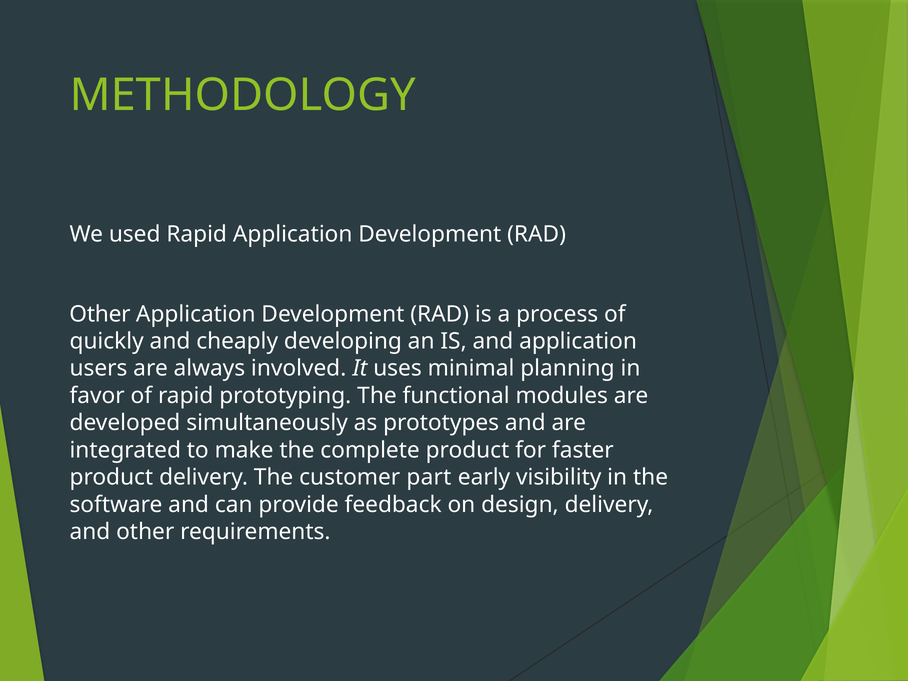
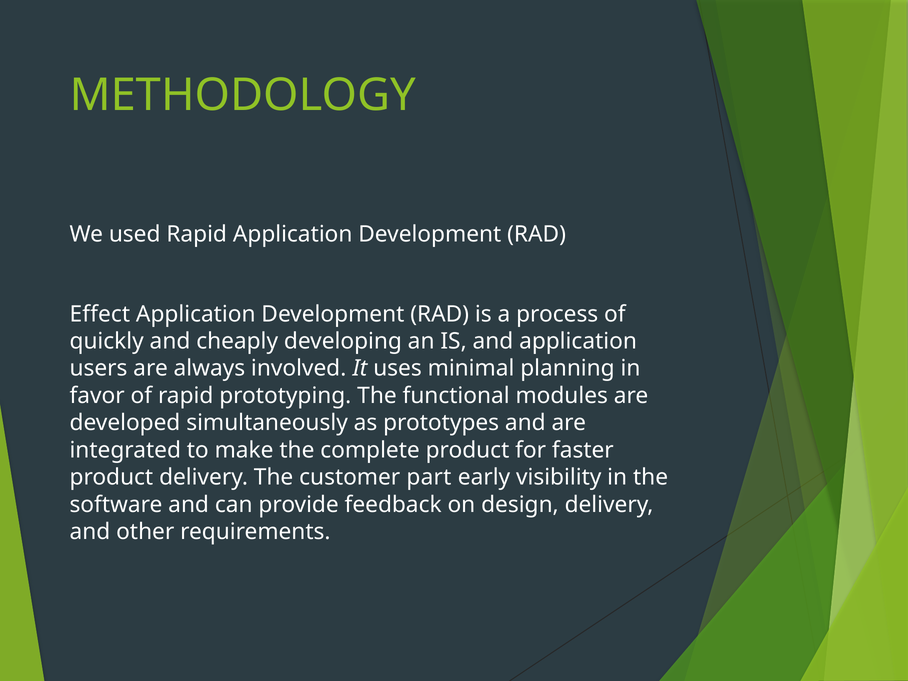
Other: Other -> Effect (100, 314)
